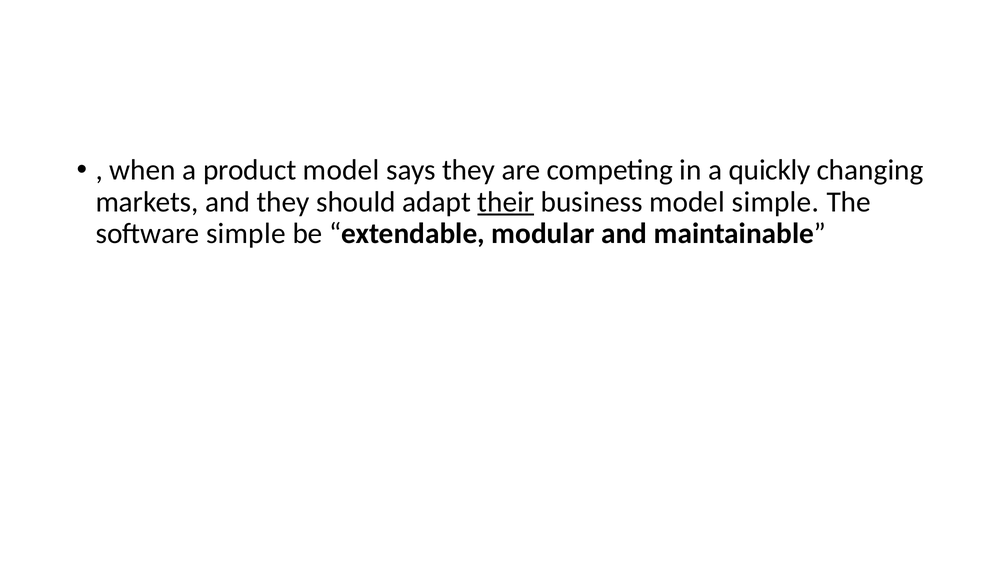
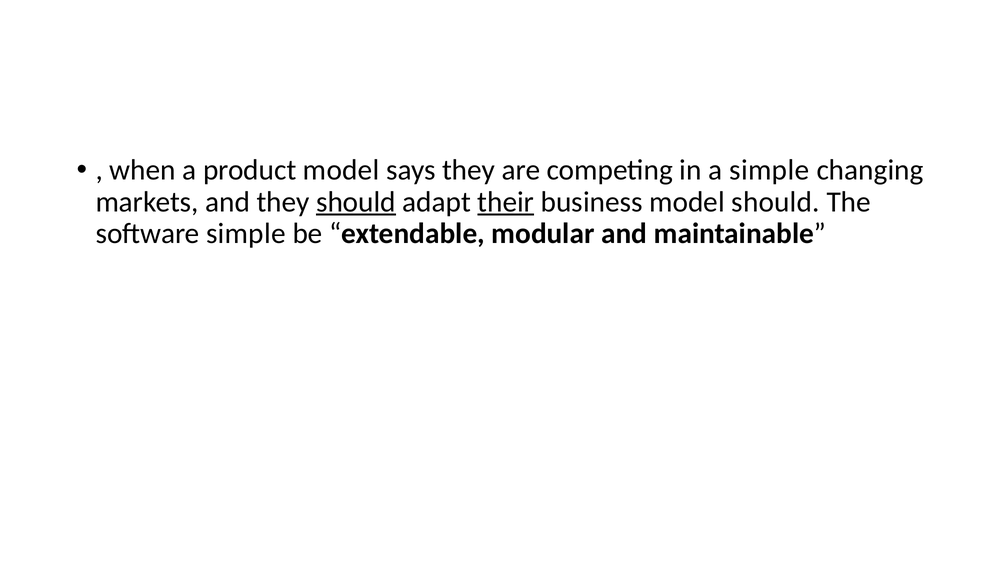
a quickly: quickly -> simple (769, 170)
should underline: none -> present (356, 202)
model simple: simple -> should (776, 202)
